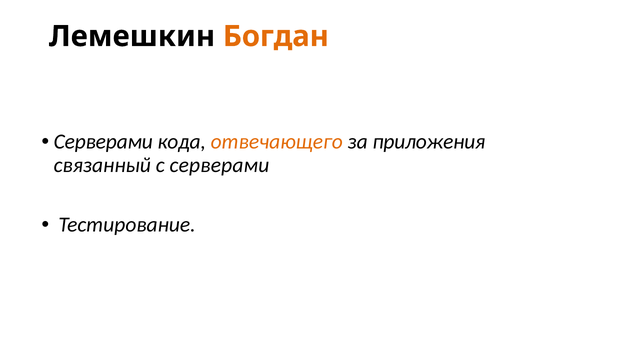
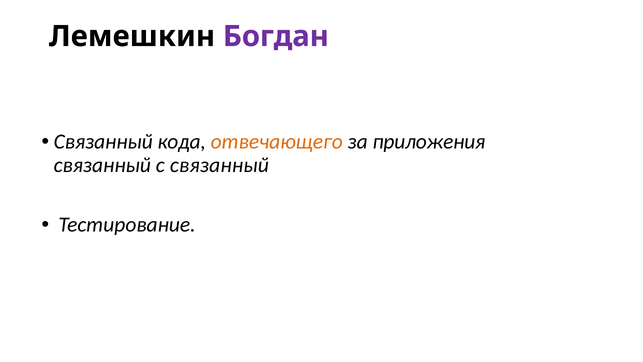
Богдан colour: orange -> purple (276, 36)
Серверами: Серверами -> Связанный (103, 142)
с серверами: серверами -> связанный (219, 165)
